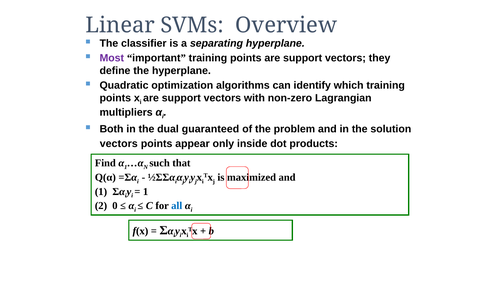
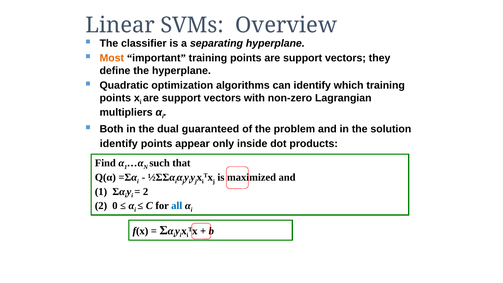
Most colour: purple -> orange (112, 58)
vectors: vectors -> identify (119, 144)
1: 1 -> 2 (146, 192)
